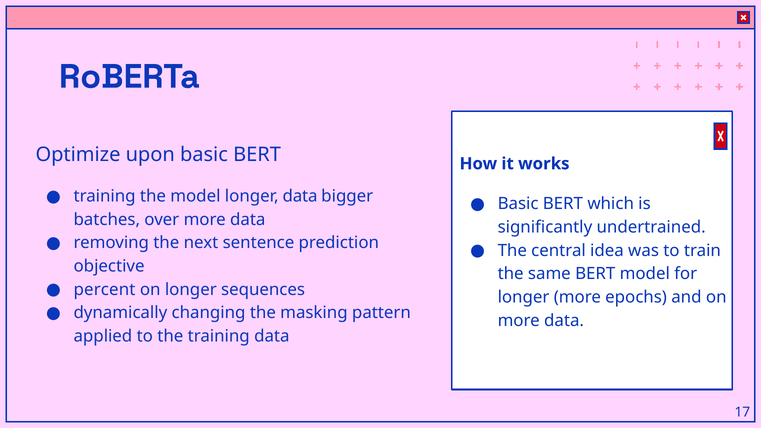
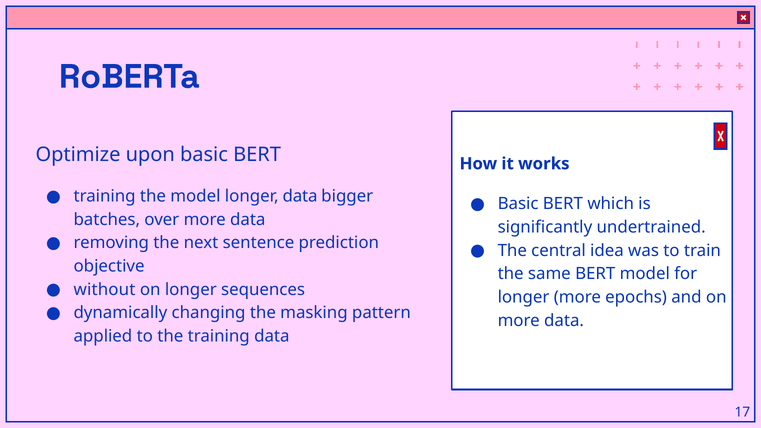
percent: percent -> without (104, 290)
